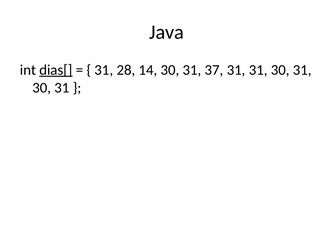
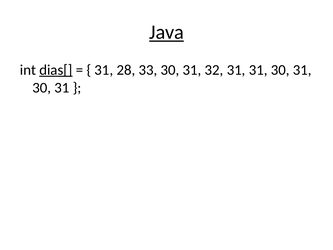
Java underline: none -> present (167, 32)
14: 14 -> 33 (148, 70)
37: 37 -> 32 (214, 70)
